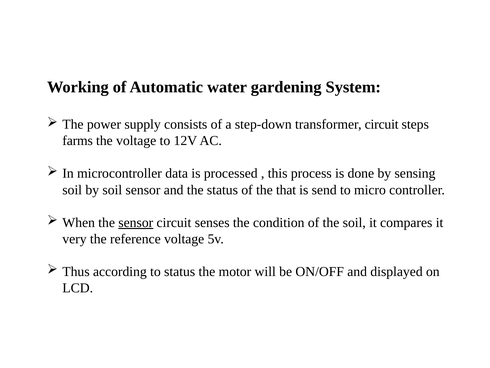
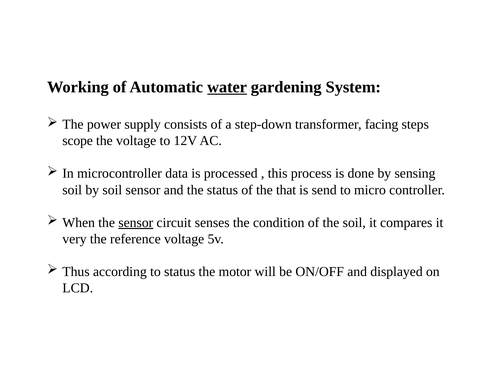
water underline: none -> present (227, 87)
transformer circuit: circuit -> facing (382, 124)
farms: farms -> scope (78, 141)
